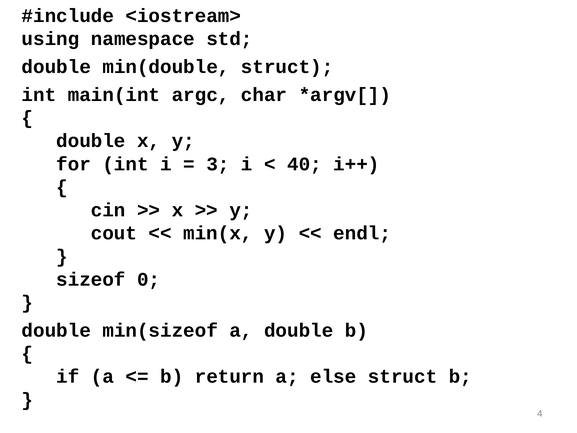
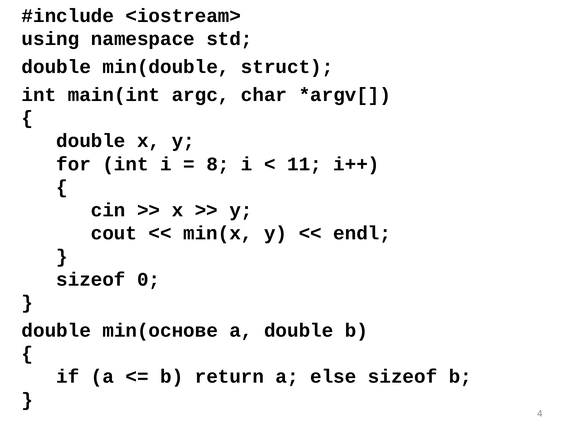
3: 3 -> 8 (218, 164)
40: 40 -> 11 (304, 164)
min(sizeof: min(sizeof -> min(основе (160, 330)
else struct: struct -> sizeof (403, 376)
